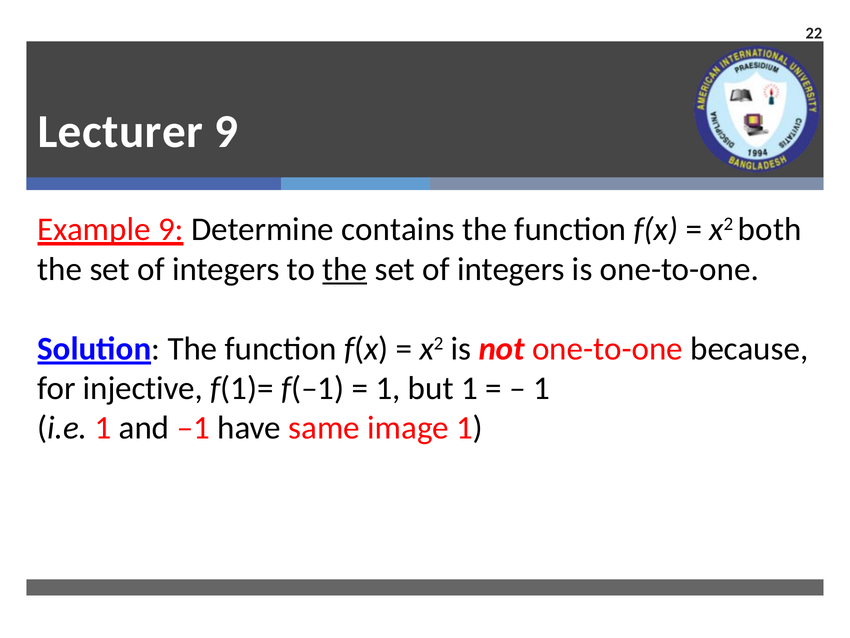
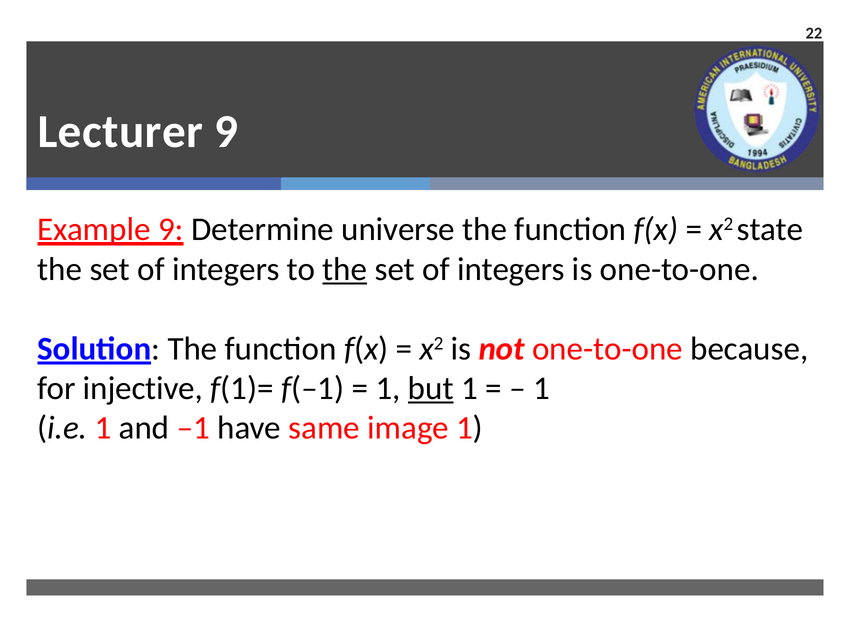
contains: contains -> universe (398, 229)
both: both -> state (770, 229)
but underline: none -> present (431, 388)
